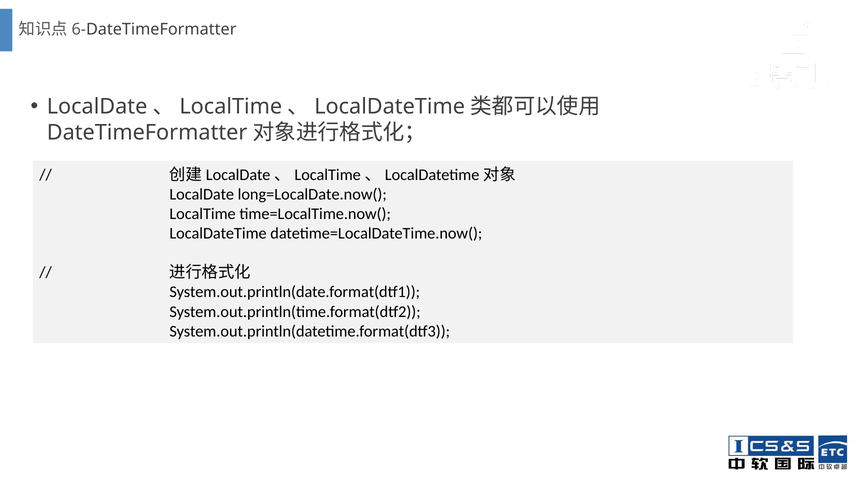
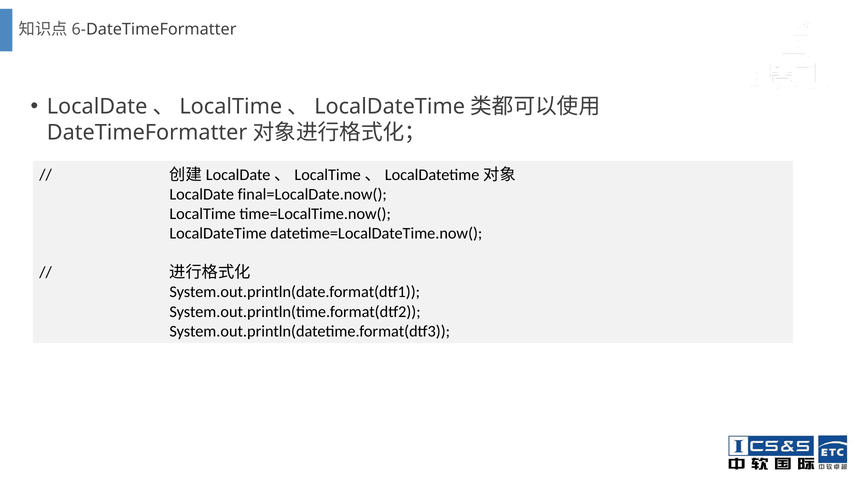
long=LocalDate.now(: long=LocalDate.now( -> final=LocalDate.now( (312, 194)
